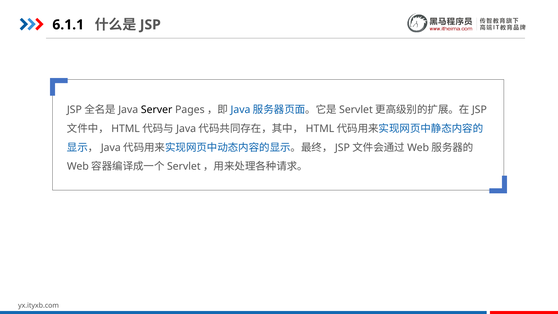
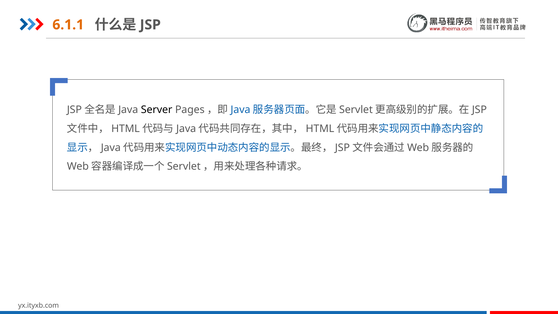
6.1.1 colour: black -> orange (68, 25)
